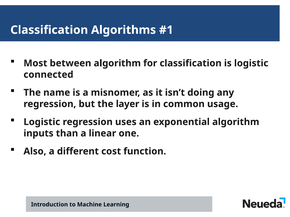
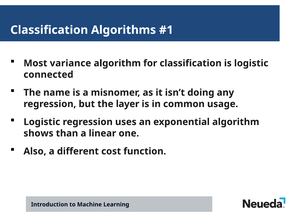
between: between -> variance (70, 63)
inputs: inputs -> shows (38, 134)
